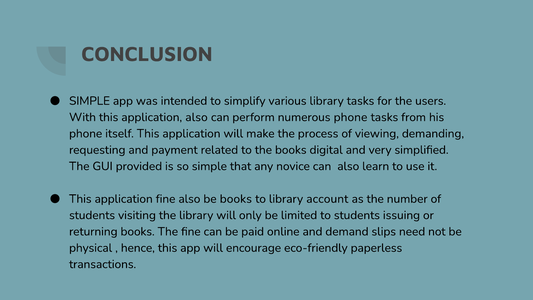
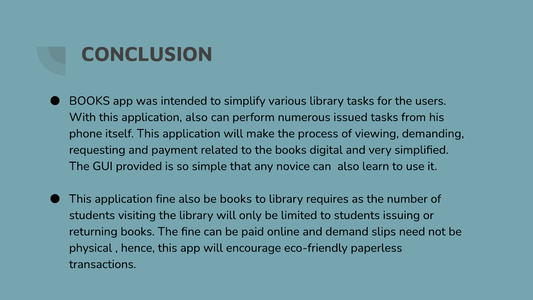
SIMPLE: SIMPLE -> BOOKS (90, 101)
numerous phone: phone -> issued (351, 117)
account: account -> requires (327, 199)
